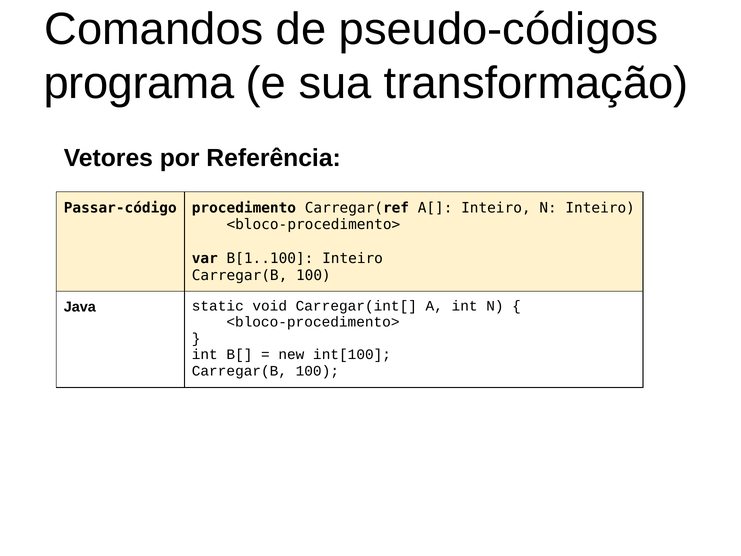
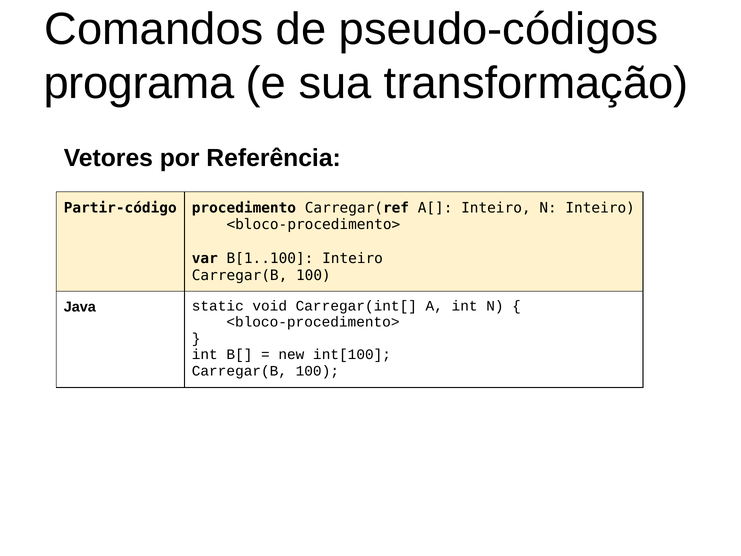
Passar-código: Passar-código -> Partir-código (120, 208)
